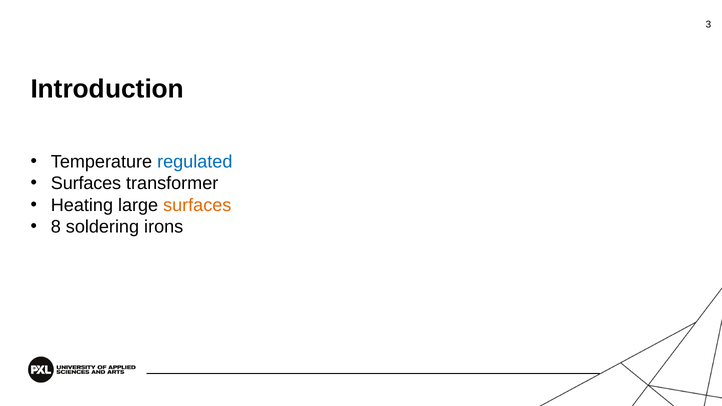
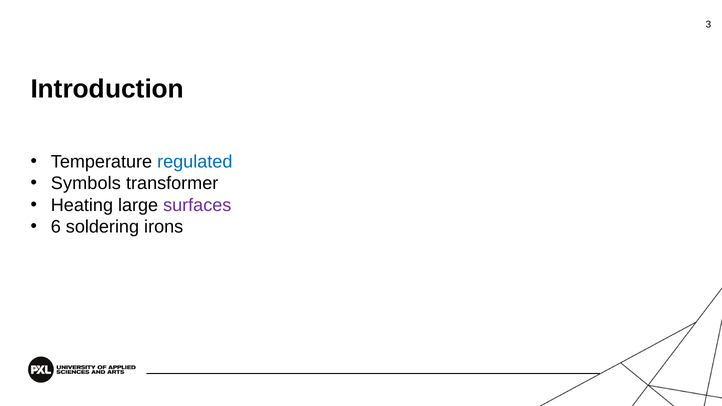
Surfaces: Surfaces -> Symbols (86, 184)
surfaces colour: orange -> purple (197, 205)
8: 8 -> 6 (56, 227)
